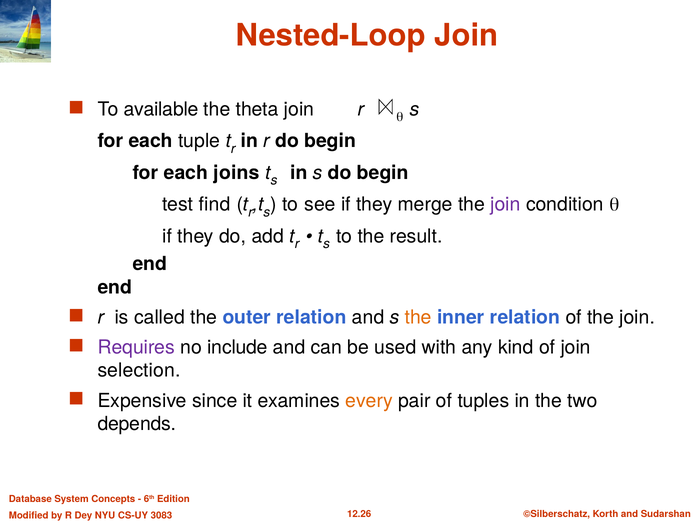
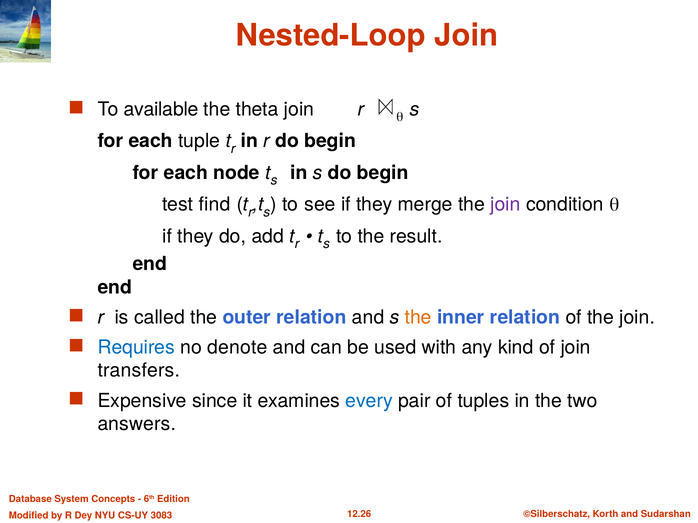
joins: joins -> node (237, 173)
Requires colour: purple -> blue (136, 348)
include: include -> denote (237, 348)
selection: selection -> transfers (139, 371)
every colour: orange -> blue (369, 401)
depends: depends -> answers (137, 424)
